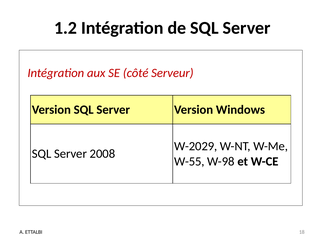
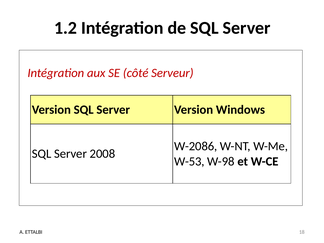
W-2029: W-2029 -> W-2086 (196, 146)
W-55: W-55 -> W-53 (189, 162)
